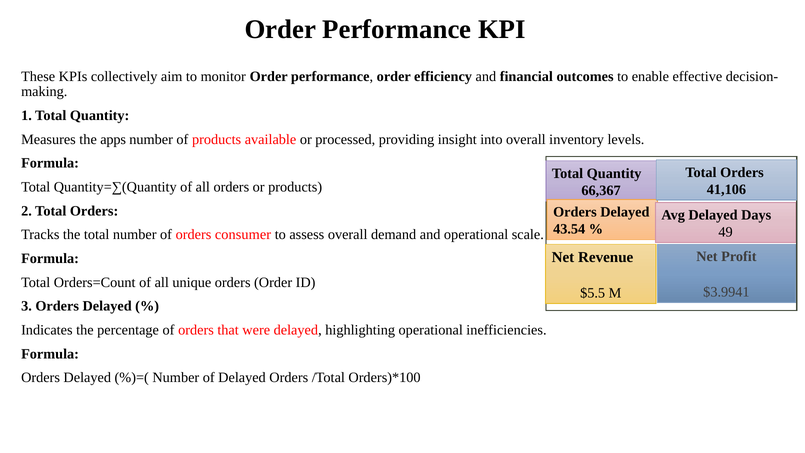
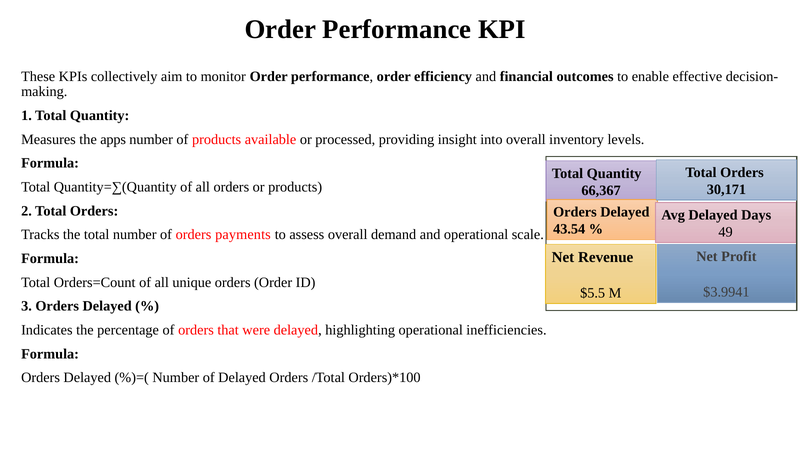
41,106: 41,106 -> 30,171 (726, 189)
consumer: consumer -> payments (243, 235)
